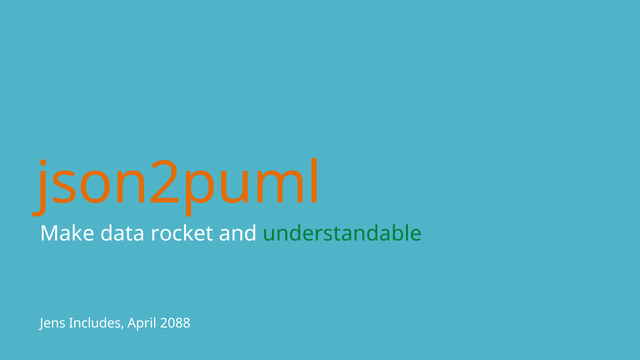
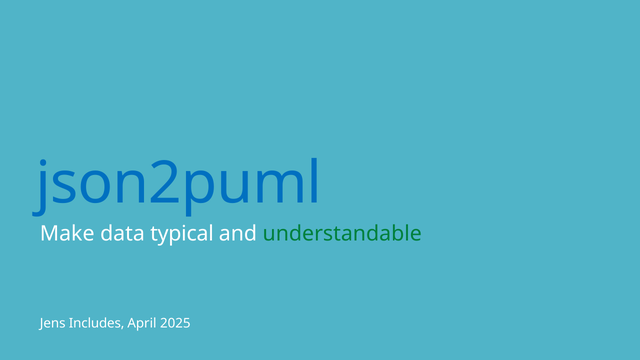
json2puml colour: orange -> blue (179, 183)
rocket: rocket -> typical (182, 234)
2088: 2088 -> 2025 (175, 324)
